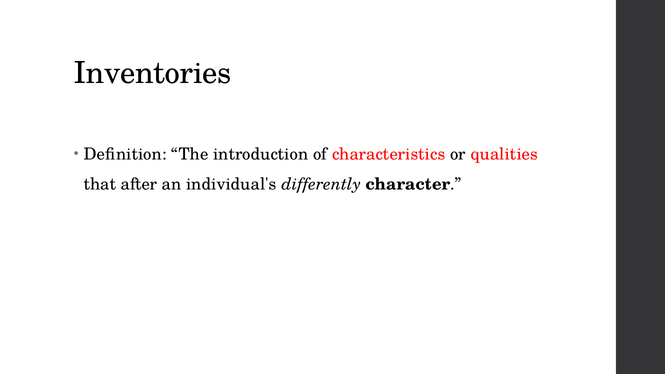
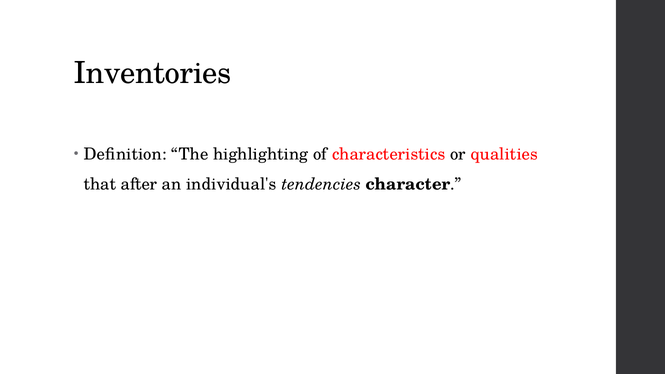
introduction: introduction -> highlighting (261, 154)
differently: differently -> tendencies (321, 184)
